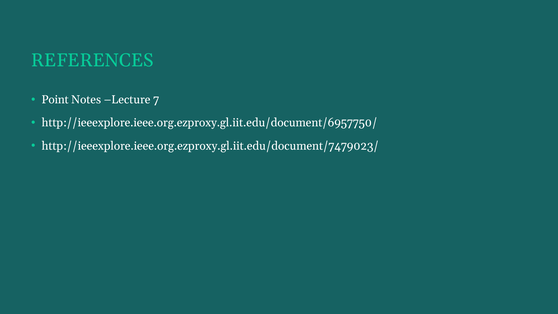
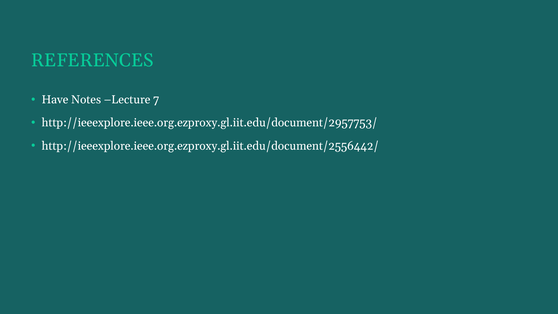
Point: Point -> Have (55, 100)
http://ieeexplore.ieee.org.ezproxy.gl.iit.edu/document/6957750/: http://ieeexplore.ieee.org.ezproxy.gl.iit.edu/document/6957750/ -> http://ieeexplore.ieee.org.ezproxy.gl.iit.edu/document/2957753/ (210, 123)
http://ieeexplore.ieee.org.ezproxy.gl.iit.edu/document/7479023/: http://ieeexplore.ieee.org.ezproxy.gl.iit.edu/document/7479023/ -> http://ieeexplore.ieee.org.ezproxy.gl.iit.edu/document/2556442/ (210, 146)
